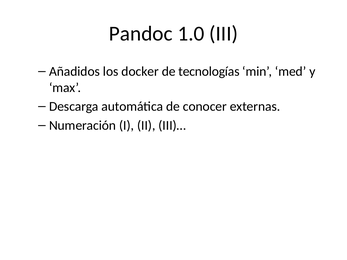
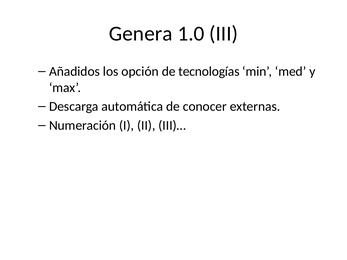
Pandoc: Pandoc -> Genera (141, 34)
docker: docker -> opción (140, 72)
